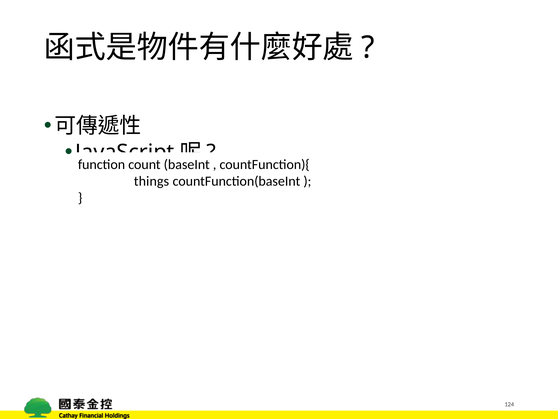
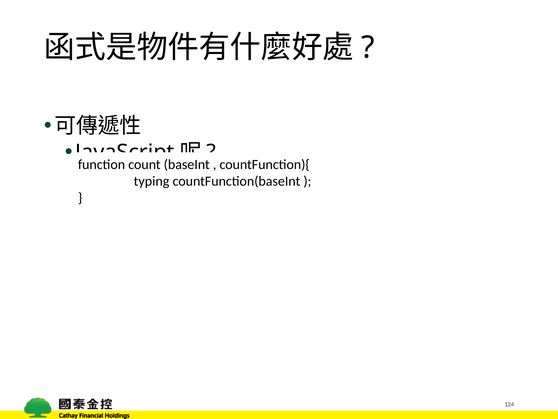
things: things -> typing (152, 181)
